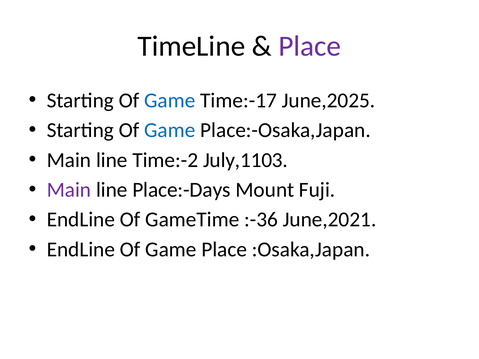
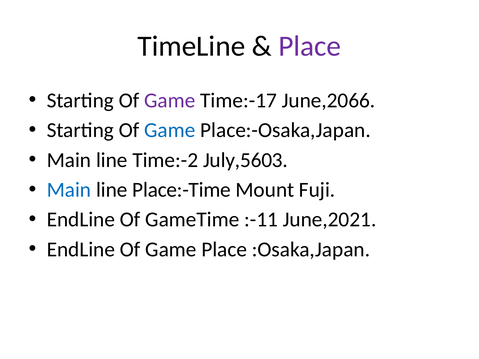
Game colour: blue -> purple (170, 100)
June,2025: June,2025 -> June,2066 (329, 100)
July,1103: July,1103 -> July,5603 (245, 160)
Main colour: purple -> blue (69, 190)
Place:-Days: Place:-Days -> Place:-Time (182, 190)
:-36: :-36 -> :-11 (261, 220)
